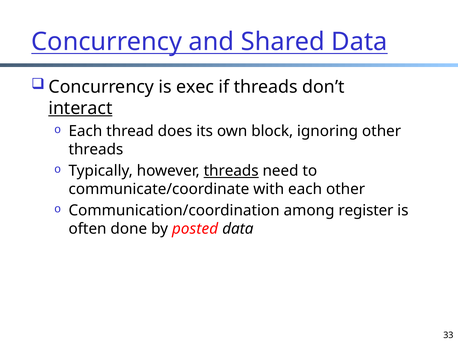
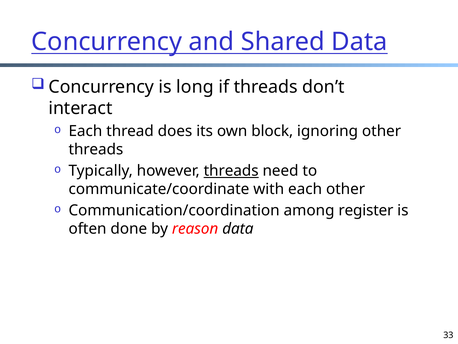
exec: exec -> long (195, 87)
interact underline: present -> none (80, 108)
posted: posted -> reason (195, 229)
